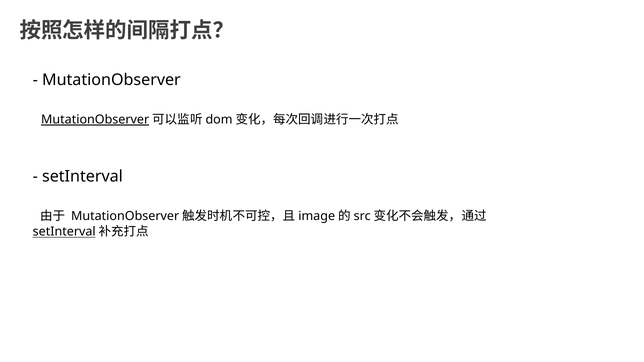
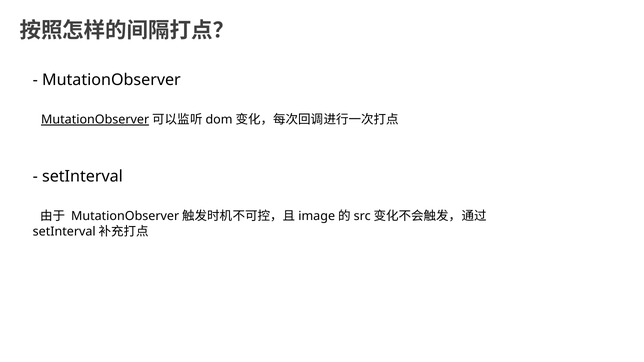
setInterval underline: present -> none (64, 232)
